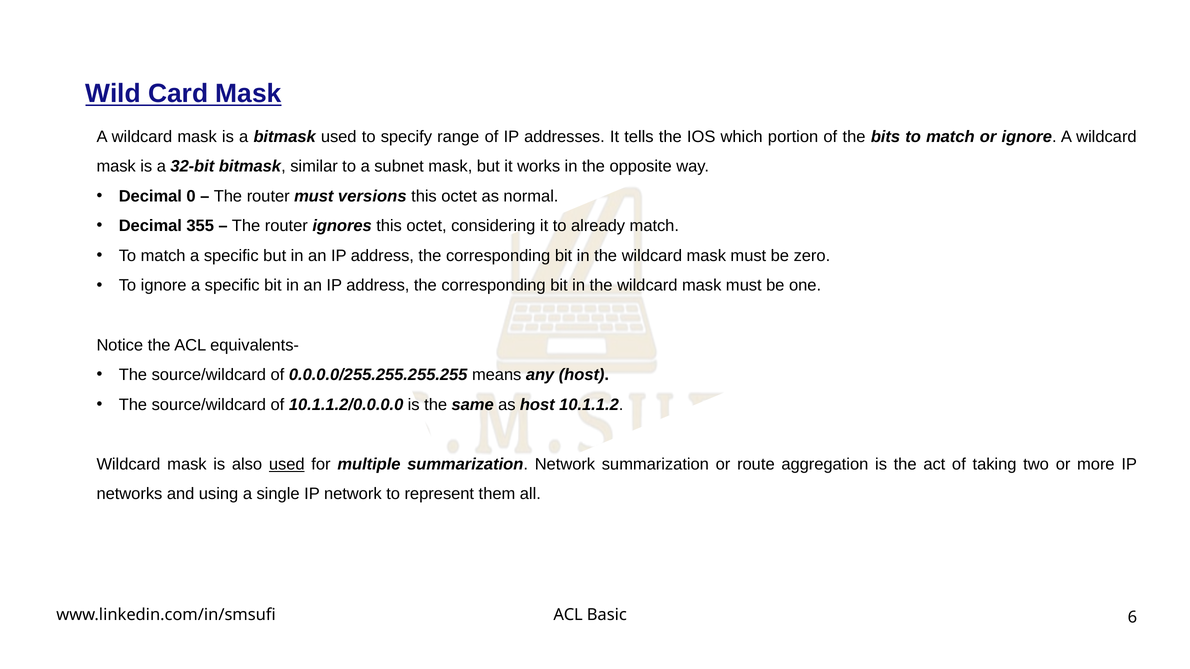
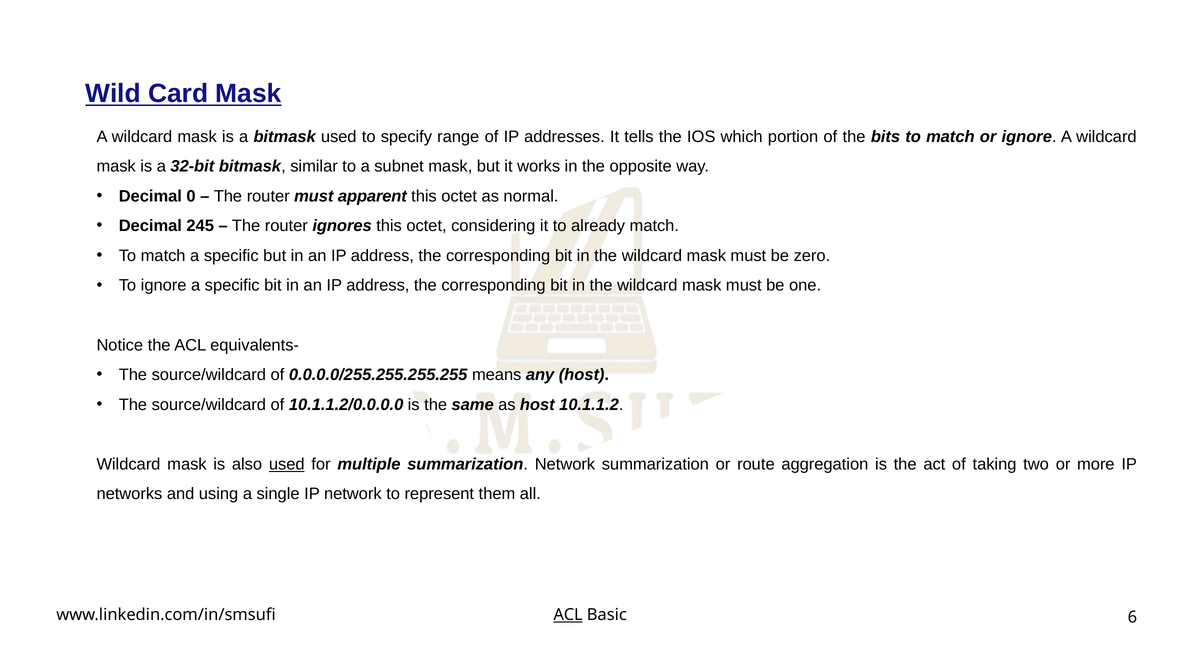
versions: versions -> apparent (372, 196)
355: 355 -> 245 (200, 226)
ACL underline: none -> present (568, 615)
